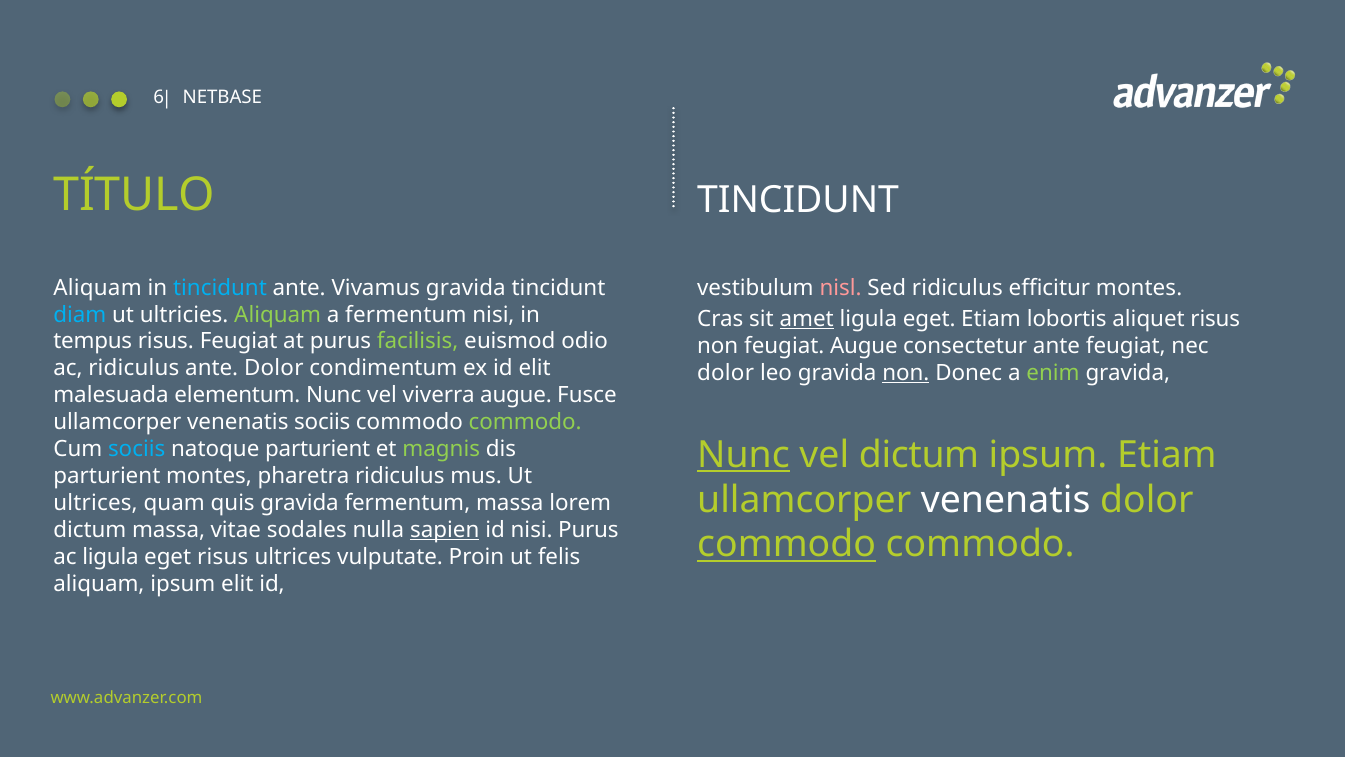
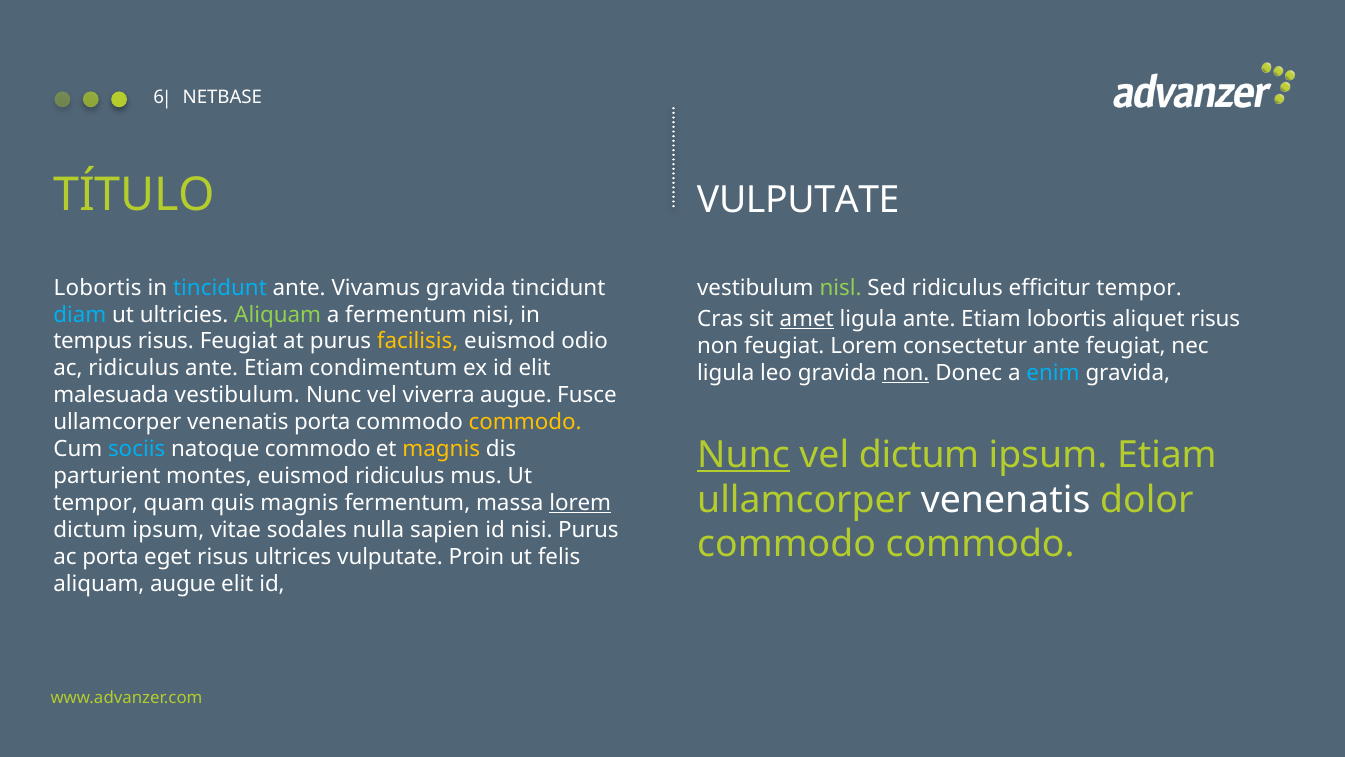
TINCIDUNT: TINCIDUNT -> VULPUTATE (798, 200)
Aliquam: Aliquam -> Lobortis (98, 288)
nisl colour: pink -> light green (841, 288)
efficitur montes: montes -> tempor (1139, 288)
eget: eget -> ante (929, 319)
facilisis colour: light green -> yellow (418, 341)
feugiat Augue: Augue -> Lorem (864, 346)
Dolor: Dolor -> Etiam (274, 368)
dolor: dolor -> ligula (726, 373)
enim colour: light green -> light blue (1053, 373)
malesuada elementum: elementum -> vestibulum (237, 395)
venenatis sociis: sociis -> porta (322, 422)
commodo colour: light green -> yellow (525, 422)
natoque parturient: parturient -> commodo (318, 449)
magnis colour: light green -> yellow (441, 449)
montes pharetra: pharetra -> euismod (303, 476)
ultrices: ultrices -> tempor (96, 503)
quis gravida: gravida -> magnis (299, 503)
lorem underline: none -> present (580, 503)
massa: massa -> ipsum (168, 530)
sapien underline: present -> none (445, 530)
commodo underline: present -> none (787, 544)
ac ligula: ligula -> porta (111, 557)
aliquam ipsum: ipsum -> augue (183, 584)
